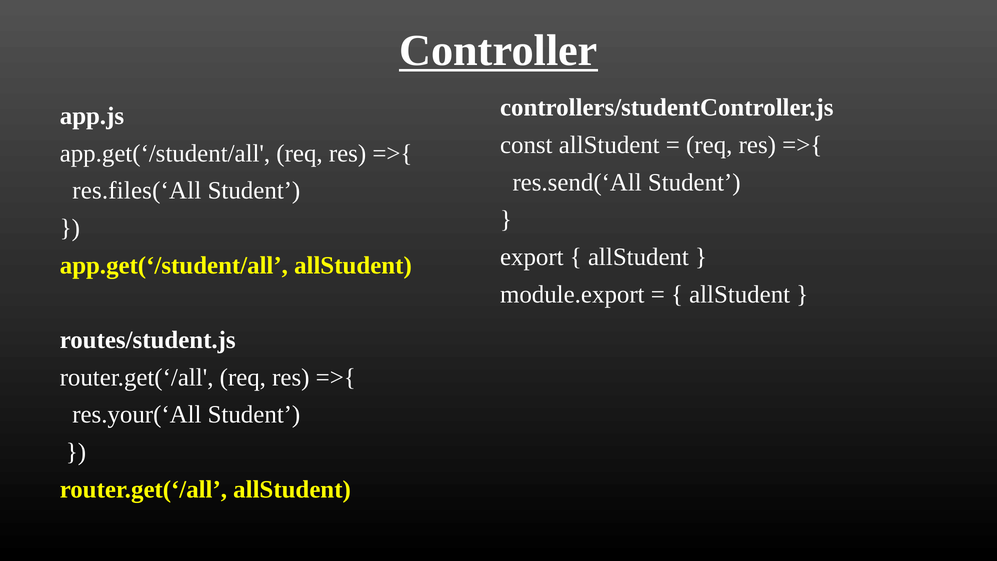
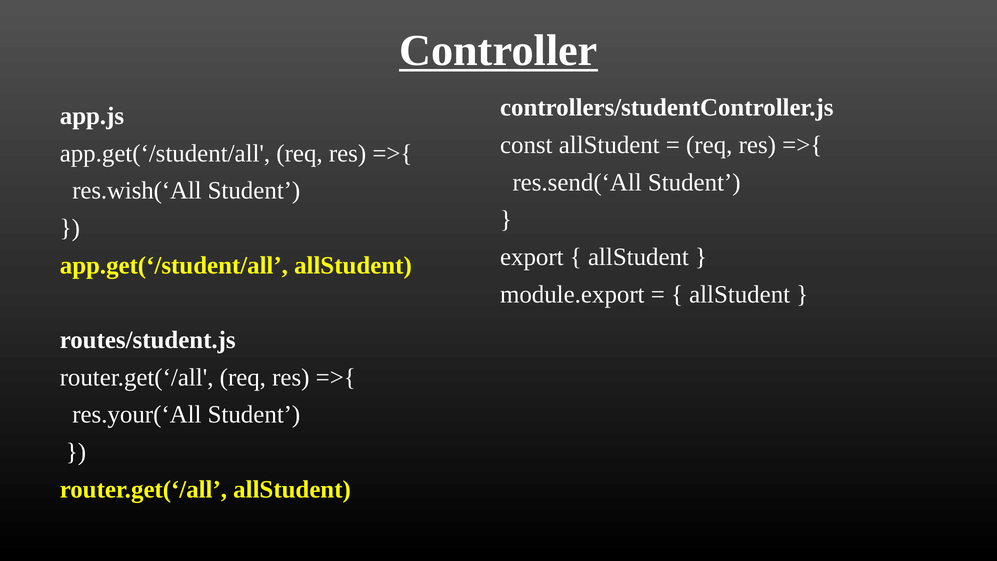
res.files(‘All: res.files(‘All -> res.wish(‘All (137, 191)
